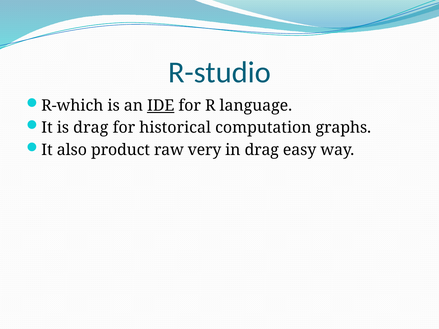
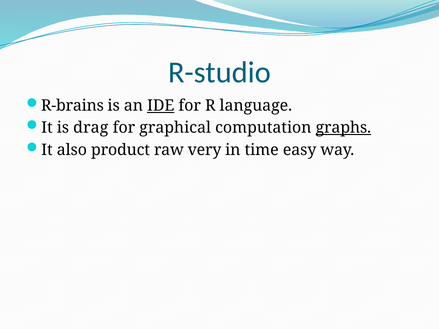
R-which: R-which -> R-brains (72, 106)
historical: historical -> graphical (175, 128)
graphs underline: none -> present (343, 128)
in drag: drag -> time (262, 150)
